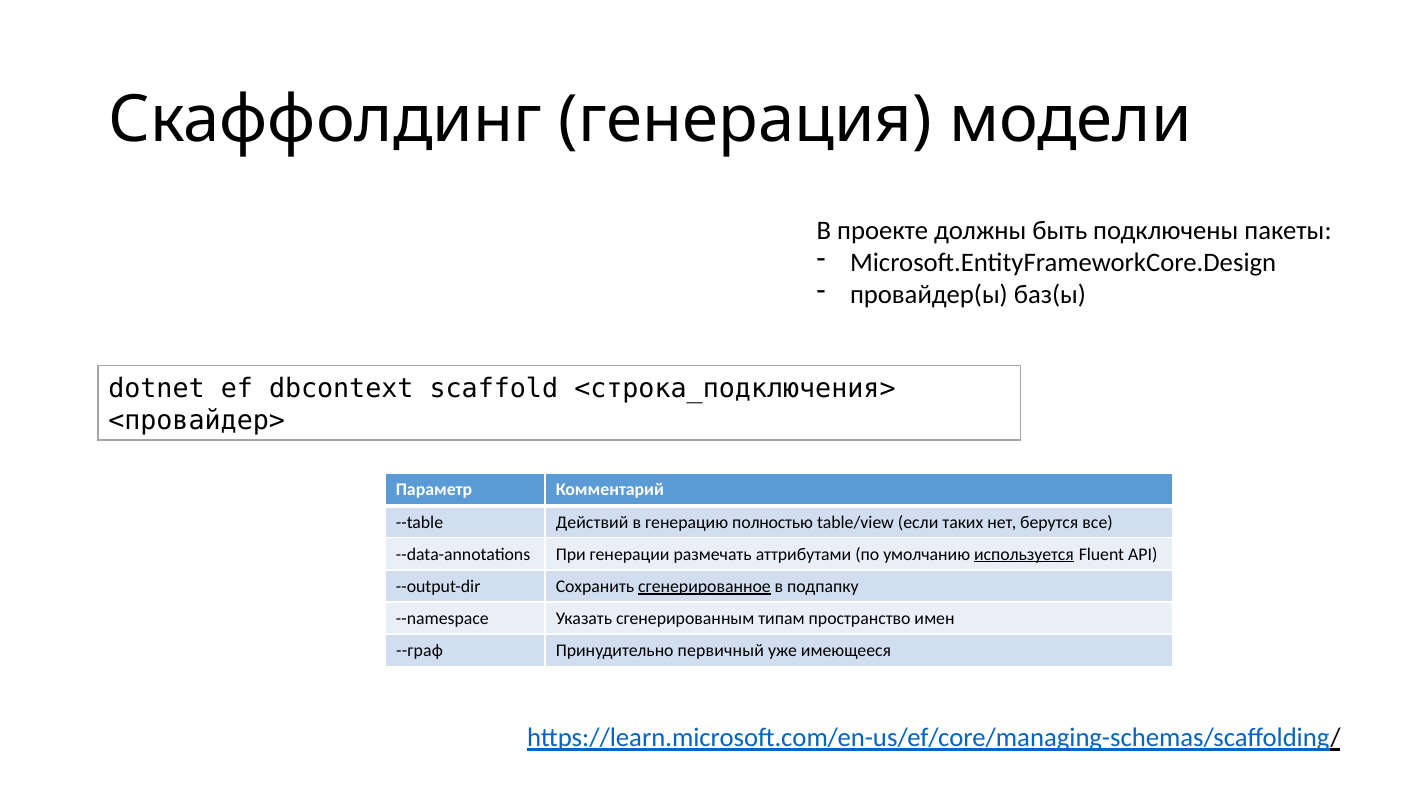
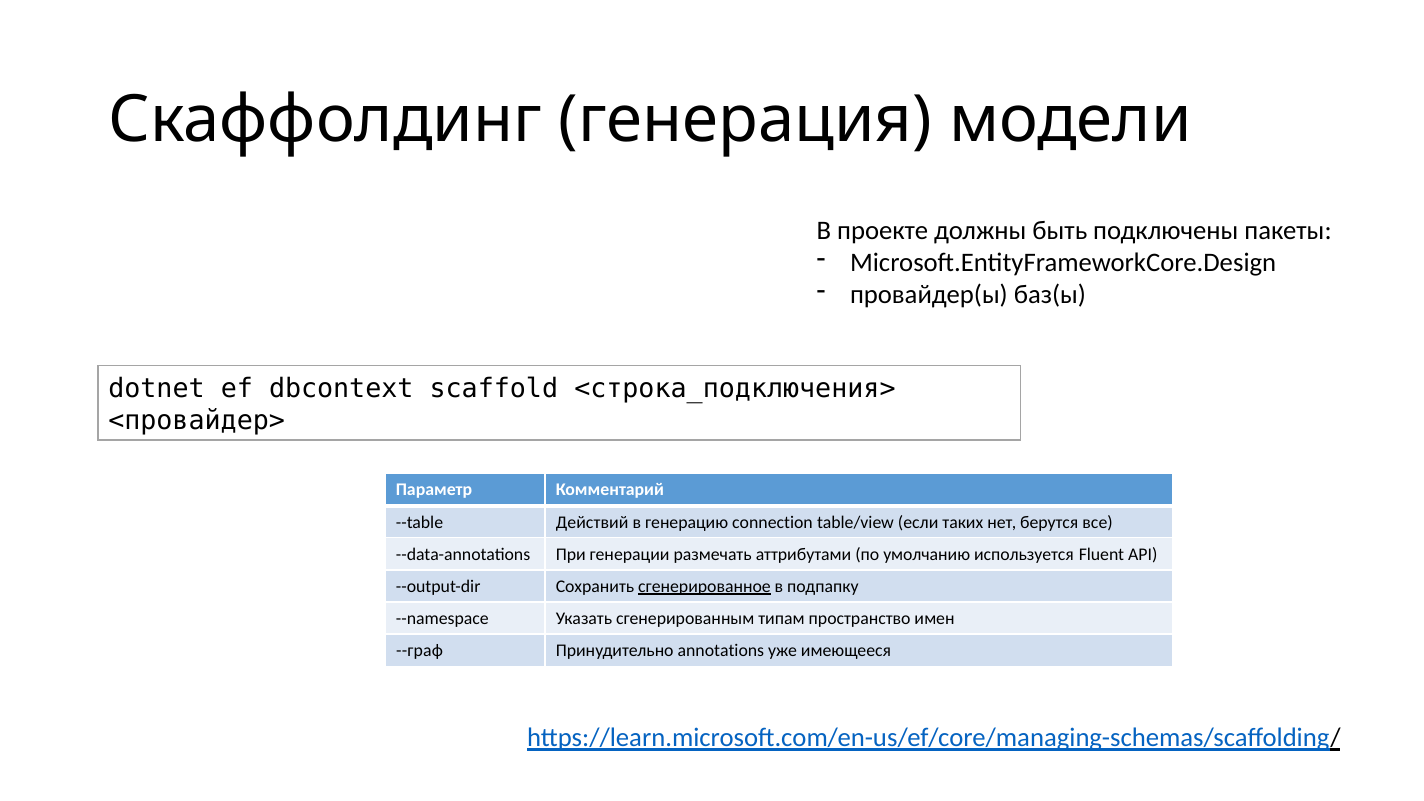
полностью: полностью -> connection (773, 522)
используется underline: present -> none (1024, 554)
первичный: первичный -> annotations (721, 650)
